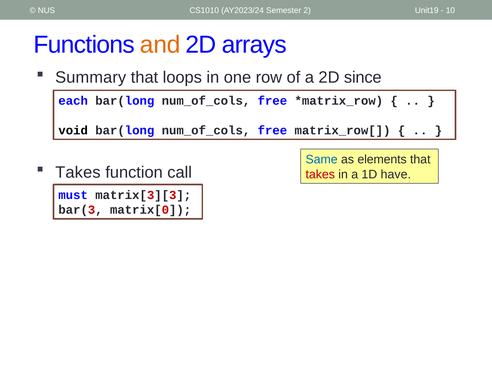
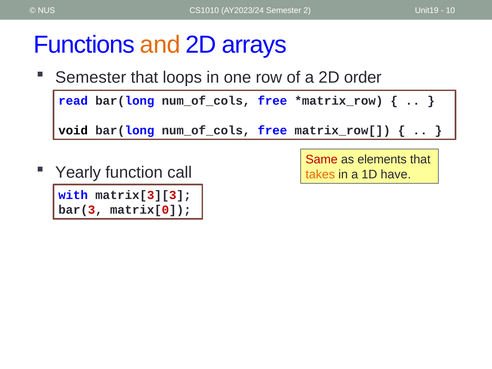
Summary: Summary -> Semester (91, 77)
since: since -> order (363, 77)
each: each -> read (73, 101)
Same colour: blue -> red (322, 160)
Takes: Takes -> Yearly (78, 172)
takes colour: red -> orange (320, 174)
must: must -> with (73, 195)
